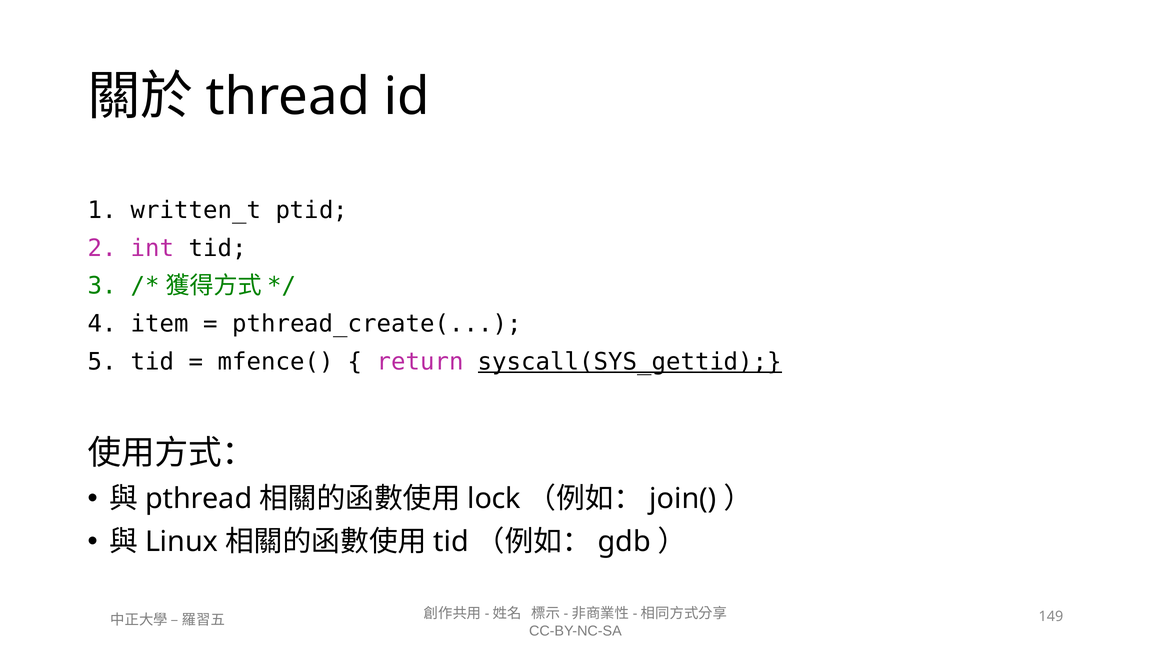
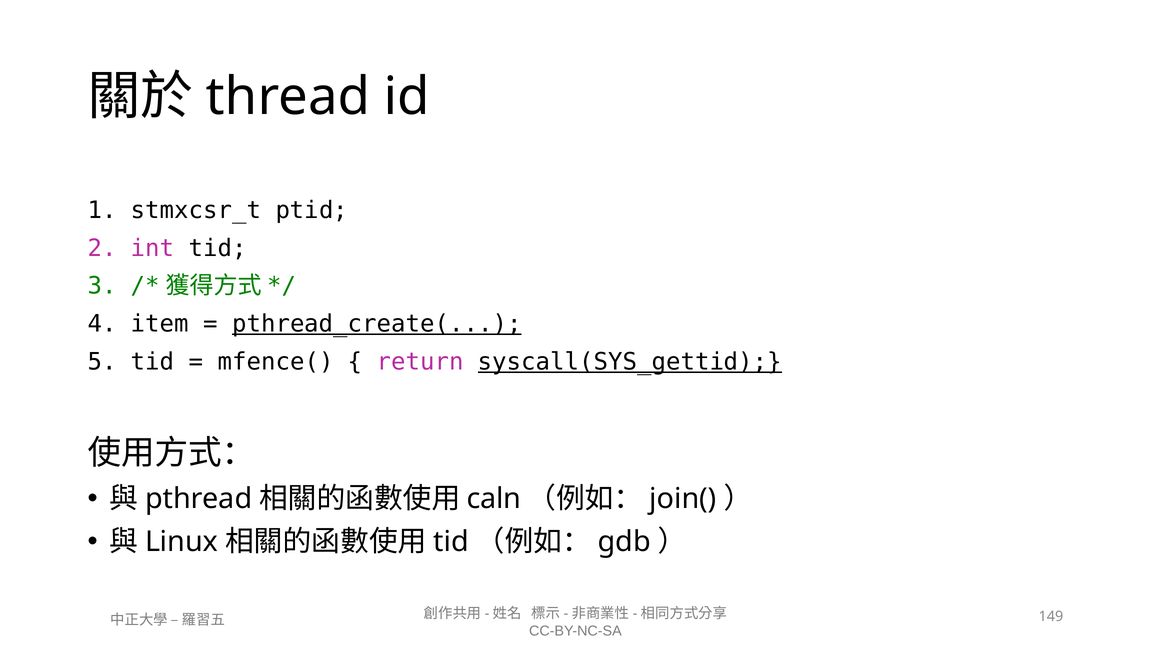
written_t: written_t -> stmxcsr_t (196, 210)
pthread_create( underline: none -> present (377, 324)
lock: lock -> caln (494, 499)
